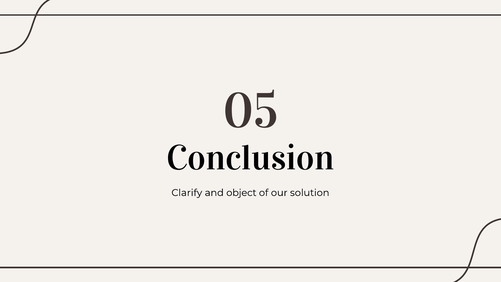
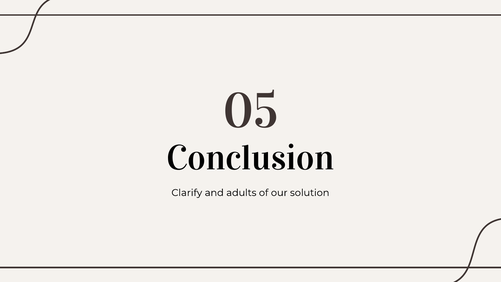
object: object -> adults (241, 193)
